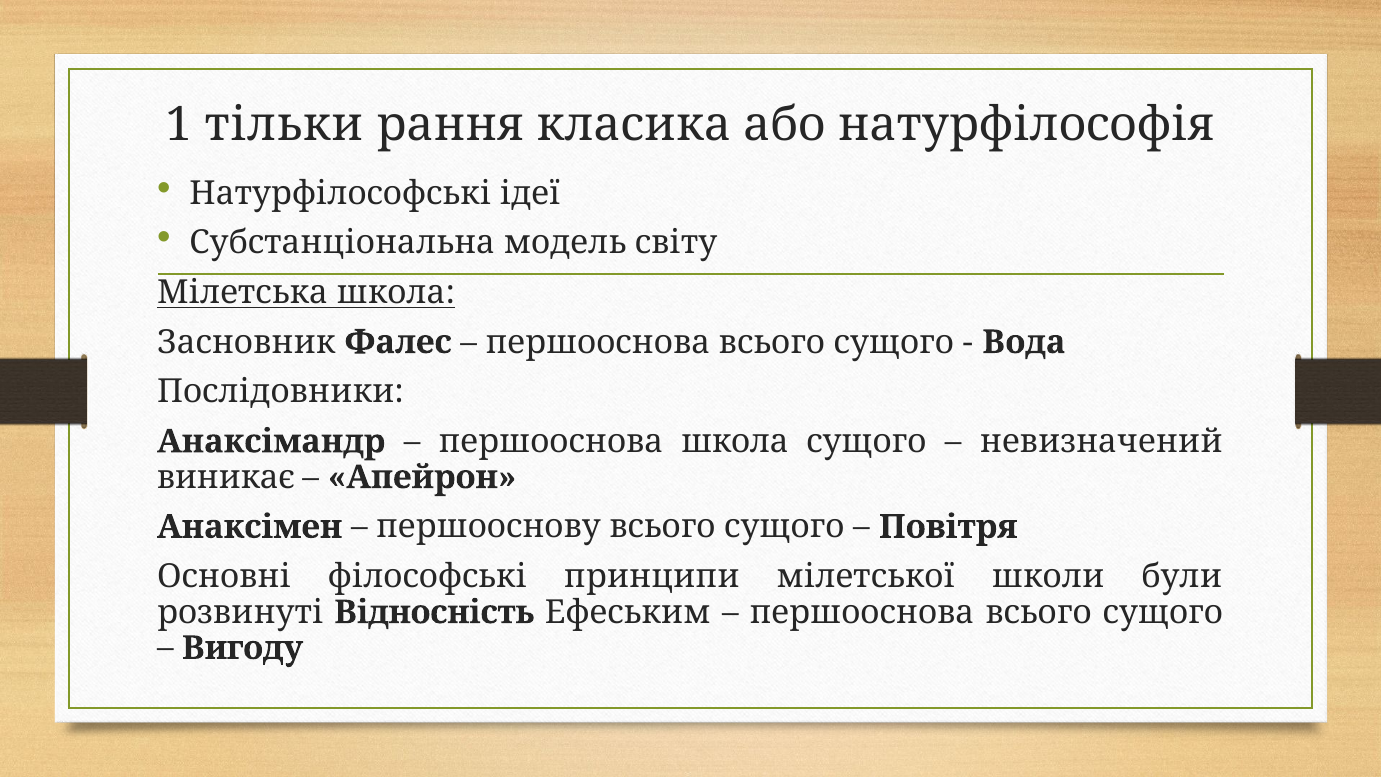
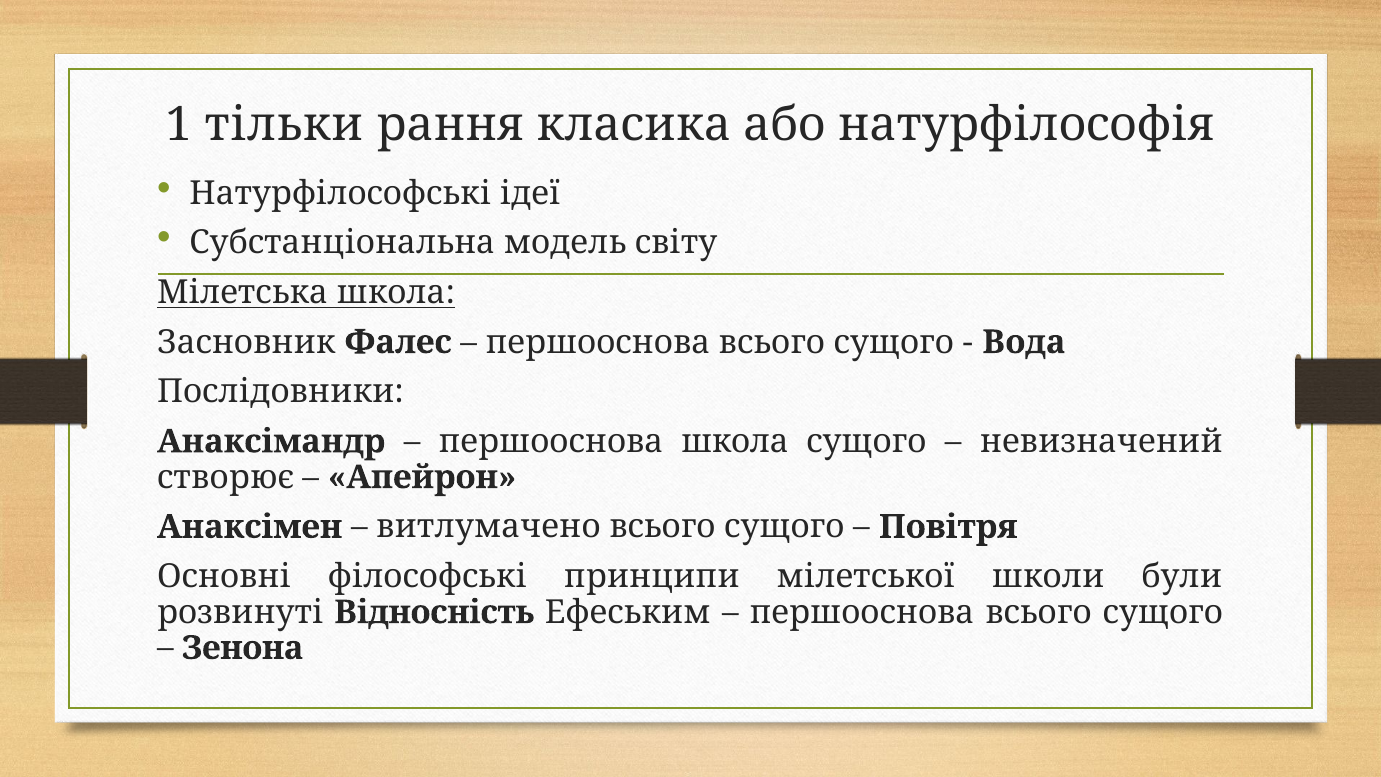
виникає: виникає -> створює (225, 477)
першооснову: першооснову -> витлумачено (488, 527)
Вигоду: Вигоду -> Зенона (243, 648)
